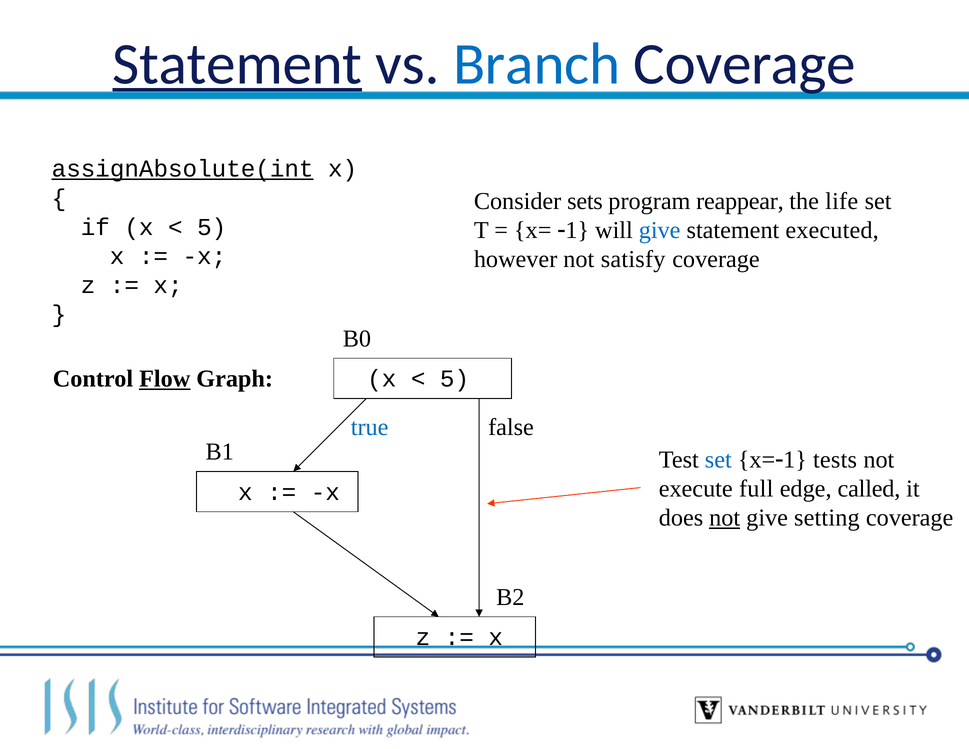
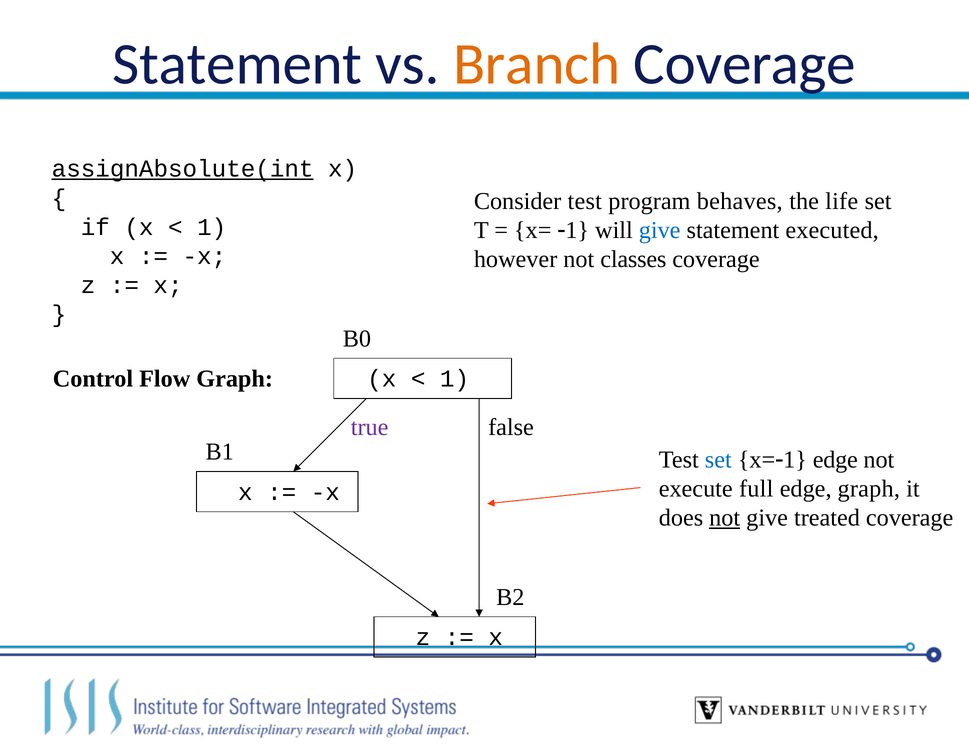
Statement underline: present -> none (237, 64)
Branch colour: blue -> orange (537, 64)
Consider sets: sets -> test (585, 201)
reappear: reappear -> behaves (740, 201)
5: 5 -> 1 (212, 227)
satisfy: satisfy -> classes (633, 259)
Flow underline: present -> none (165, 379)
5: 5 -> 1 (455, 379)
true colour: blue -> purple (370, 427)
x=1 tests: tests -> edge (835, 460)
edge called: called -> graph (869, 489)
setting: setting -> treated (827, 518)
